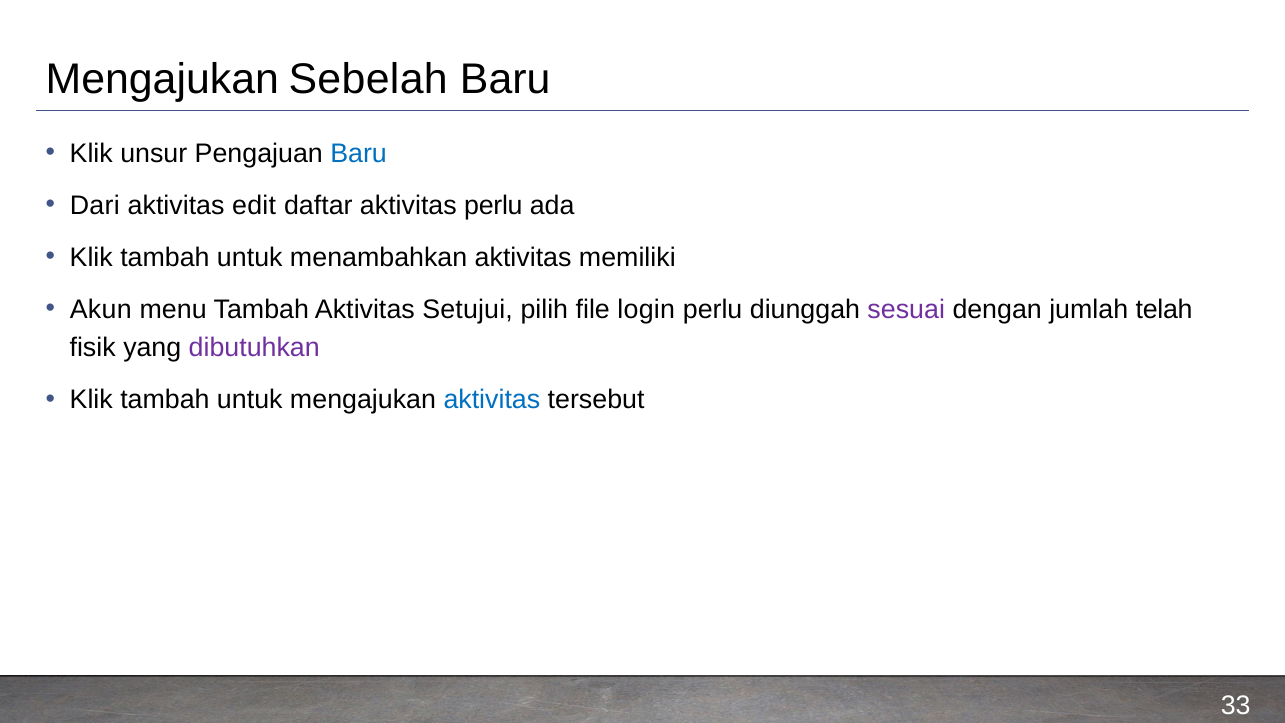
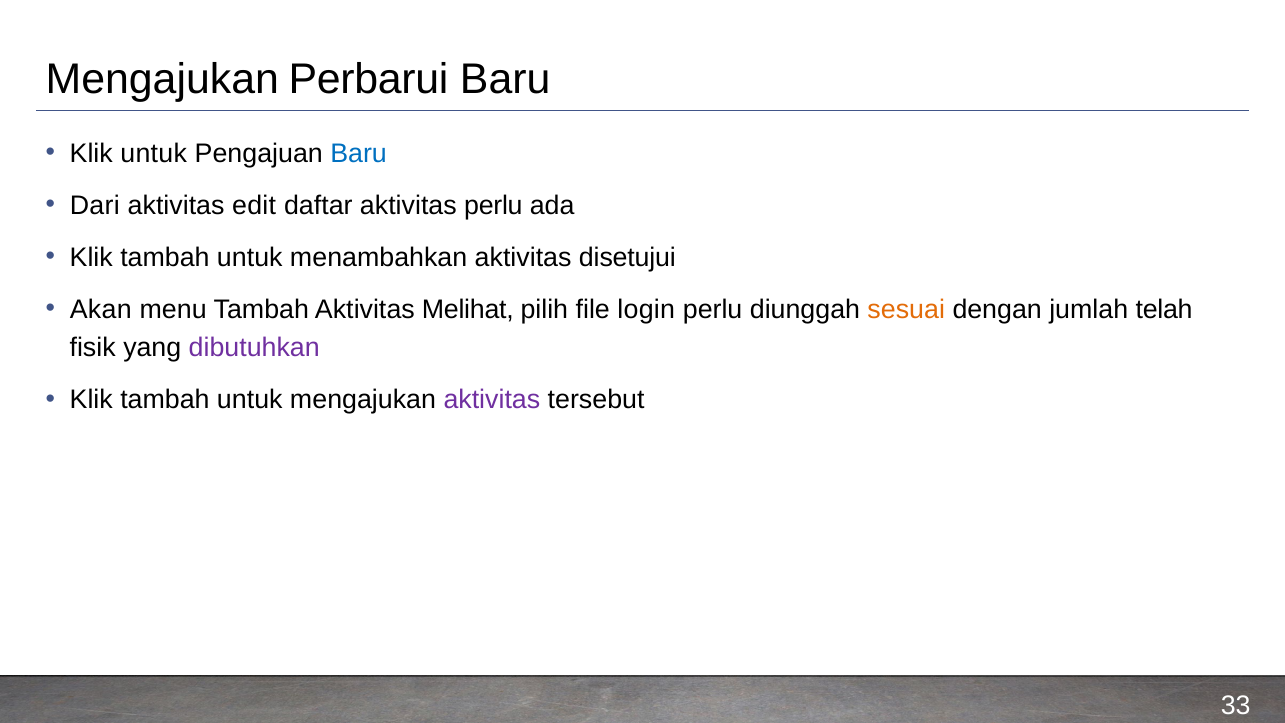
Sebelah: Sebelah -> Perbarui (368, 79)
Klik unsur: unsur -> untuk (154, 154)
memiliki: memiliki -> disetujui (627, 257)
Akun: Akun -> Akan (101, 309)
Setujui: Setujui -> Melihat (468, 309)
sesuai colour: purple -> orange (906, 309)
aktivitas colour: blue -> purple (492, 400)
